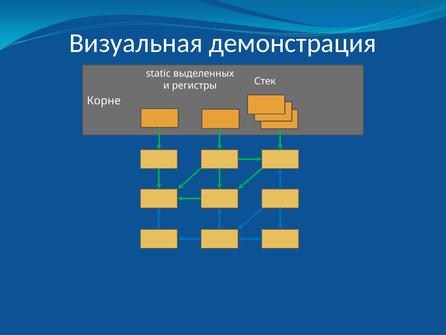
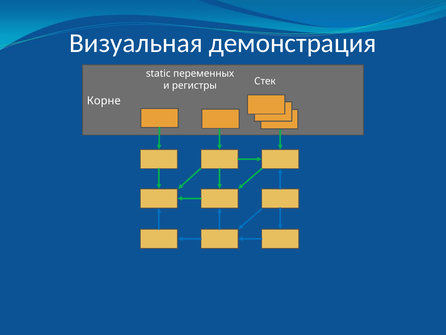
выделенных: выделенных -> переменных (204, 74)
